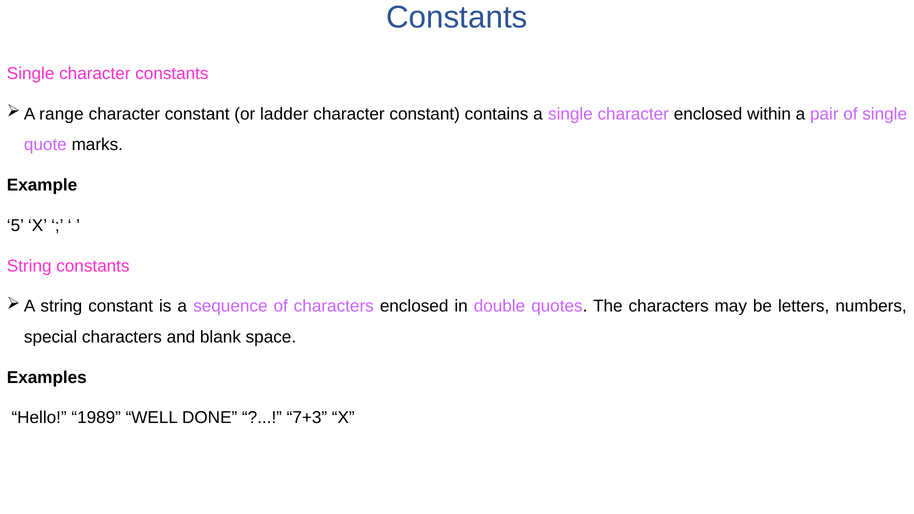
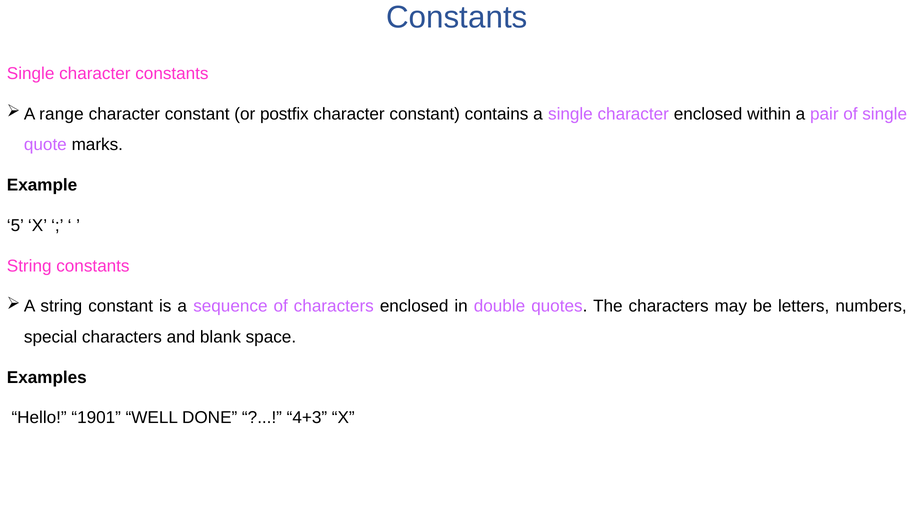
ladder: ladder -> postfix (284, 114)
1989: 1989 -> 1901 (96, 418)
7+3: 7+3 -> 4+3 (307, 418)
